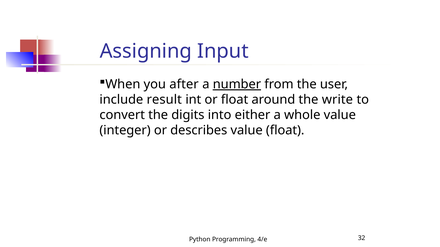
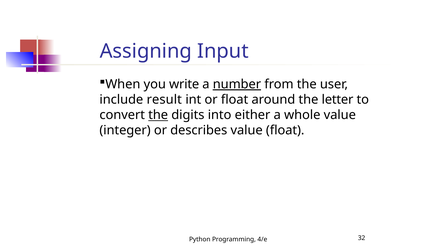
after: after -> write (184, 84)
write: write -> letter (338, 100)
the underline: none -> present (158, 115)
